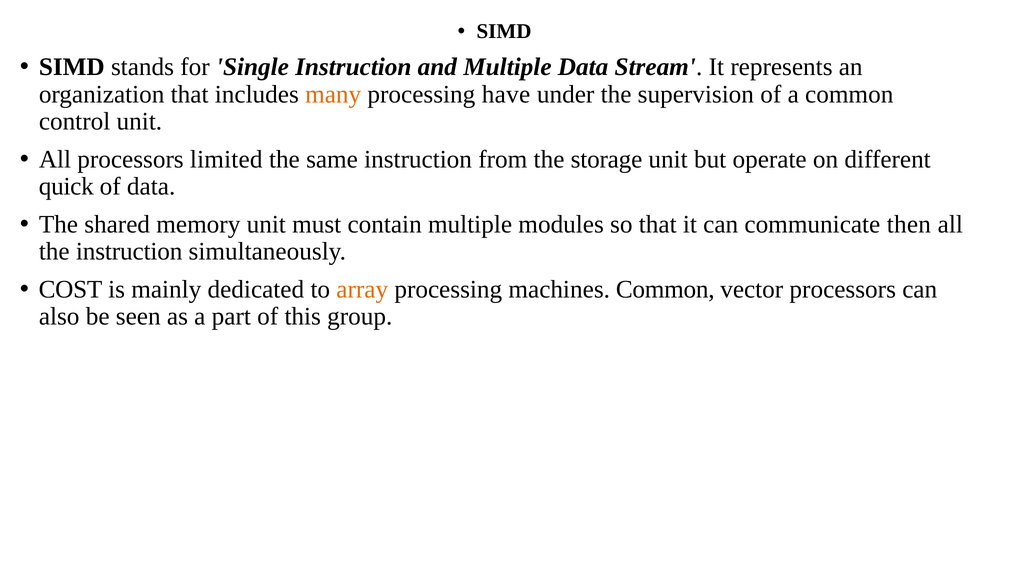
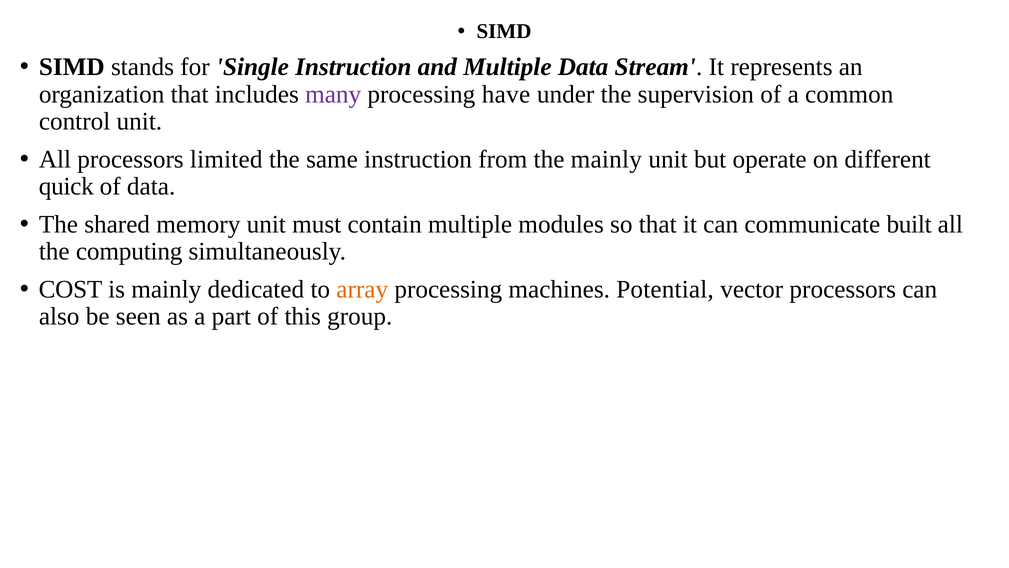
many colour: orange -> purple (333, 94)
the storage: storage -> mainly (606, 159)
then: then -> built (909, 224)
the instruction: instruction -> computing (129, 251)
machines Common: Common -> Potential (665, 289)
